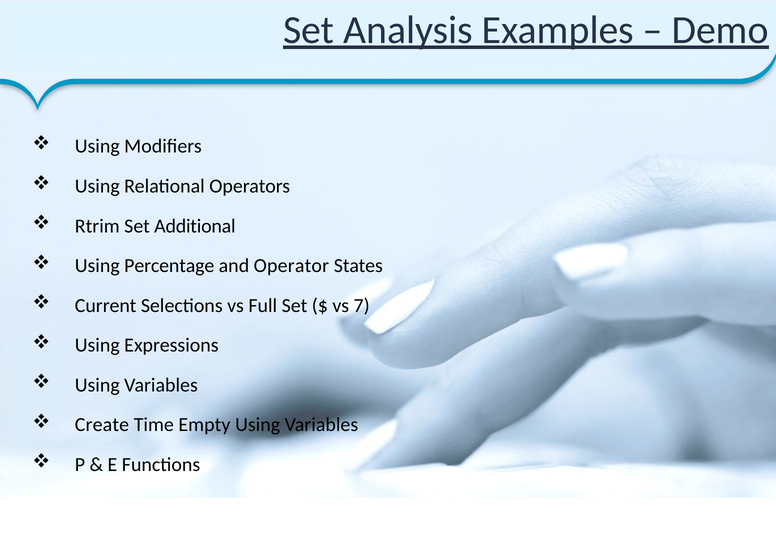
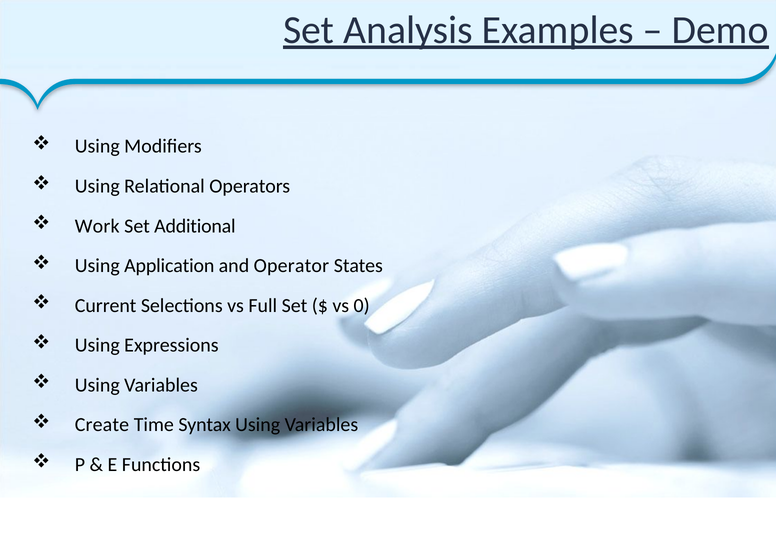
Rtrim: Rtrim -> Work (97, 226)
Percentage: Percentage -> Application (169, 266)
7: 7 -> 0 (362, 306)
Empty: Empty -> Syntax (205, 425)
